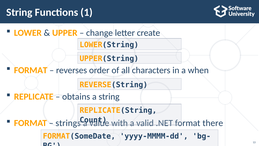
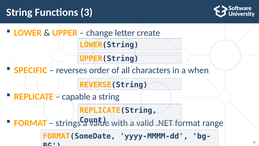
1: 1 -> 3 (87, 12)
FORMAT: FORMAT -> SPECIFIC (31, 70)
obtains: obtains -> capable (76, 96)
there: there -> range (213, 123)
